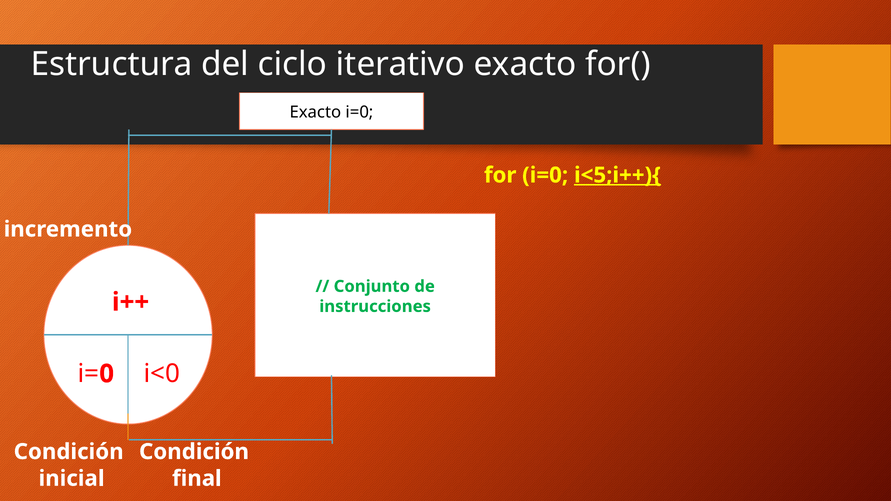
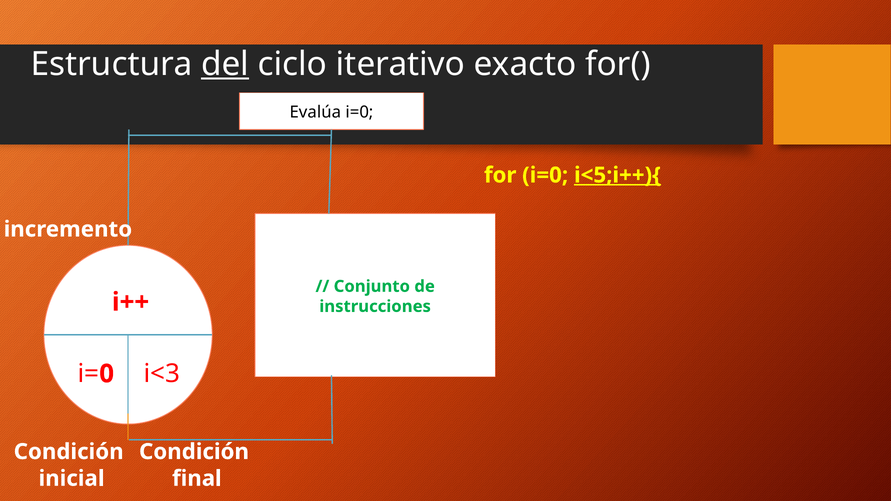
del underline: none -> present (225, 64)
Exacto: Exacto -> Evalúa (315, 112)
i<0: i<0 -> i<3 (162, 374)
